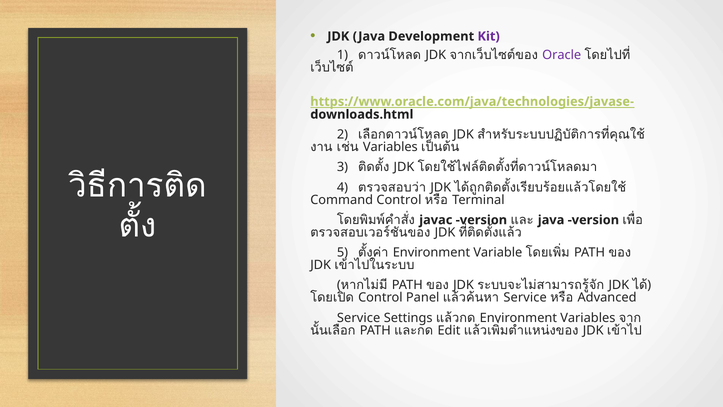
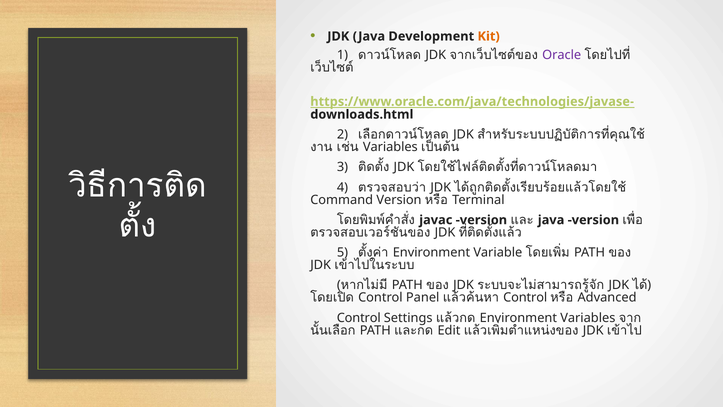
Kit colour: purple -> orange (489, 36)
Command Control: Control -> Version (399, 200)
Service: Service -> Control (525, 297)
Service: Service -> Control (359, 318)
